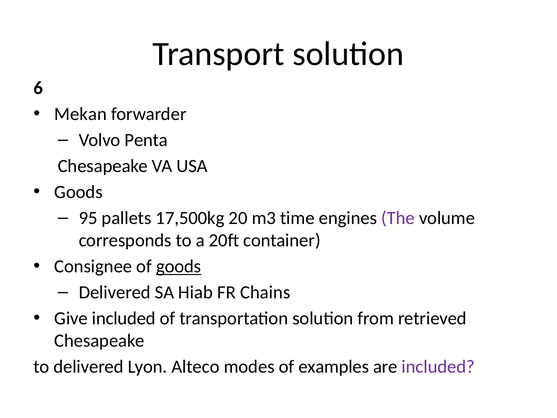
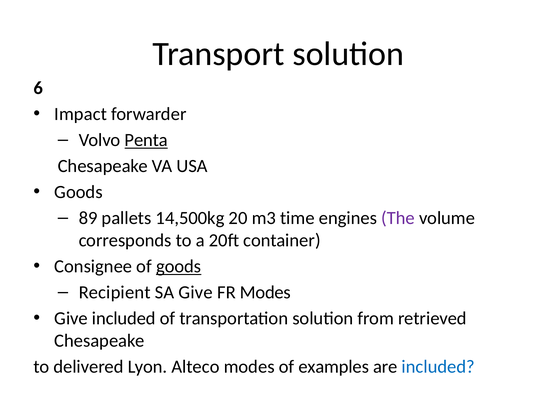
Mekan: Mekan -> Impact (81, 114)
Penta underline: none -> present (146, 140)
95: 95 -> 89 (88, 218)
17,500kg: 17,500kg -> 14,500kg (190, 218)
Delivered: Delivered -> Recipient (115, 292)
SA Hiab: Hiab -> Give (196, 292)
FR Chains: Chains -> Modes (265, 292)
included colour: purple -> blue (438, 367)
